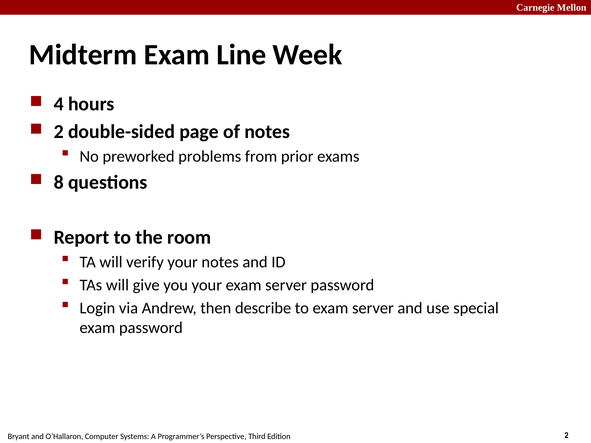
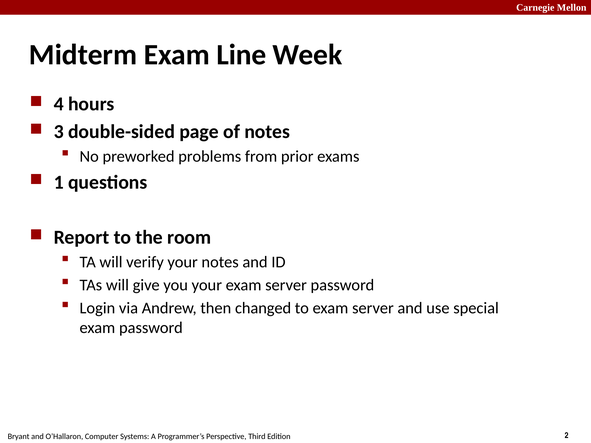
2: 2 -> 3 (59, 132)
8: 8 -> 1 (59, 182)
describe: describe -> changed (263, 308)
